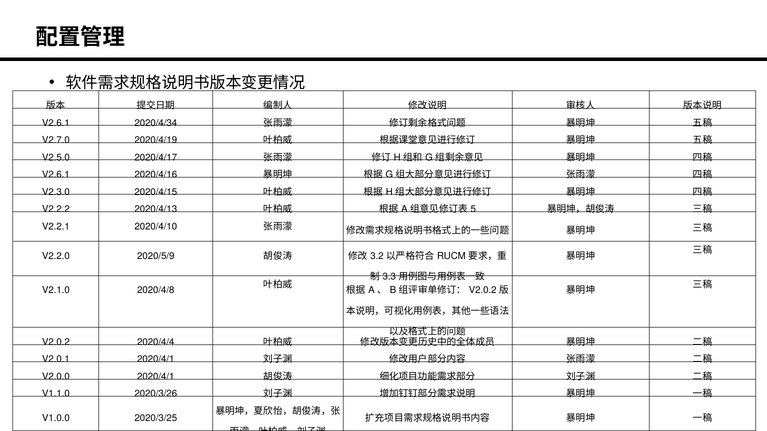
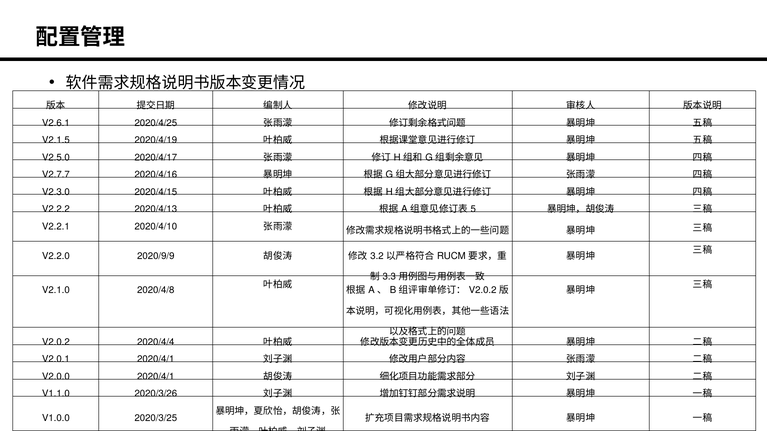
2020/4/34: 2020/4/34 -> 2020/4/25 (156, 123)
V2.7.0: V2.7.0 -> V2.1.5 (56, 140)
V2.6.1: V2.6.1 -> V2.7.7 (56, 175)
2020/5/9: 2020/5/9 -> 2020/9/9 (156, 256)
